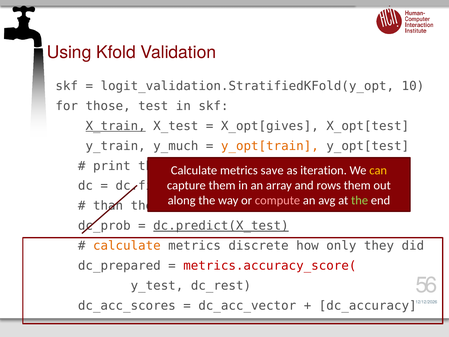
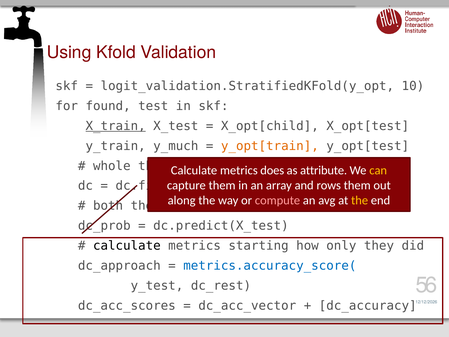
those: those -> found (108, 106)
X_opt[gives: X_opt[gives -> X_opt[child (270, 126)
print: print -> whole (112, 166)
save: save -> does (272, 170)
iteration: iteration -> attribute (324, 170)
the colour: light green -> yellow (360, 200)
than: than -> both (108, 206)
dc.predict(X_test underline: present -> none (221, 226)
calculate colour: orange -> black (127, 246)
discrete: discrete -> starting (259, 246)
dc_prepared: dc_prepared -> dc_approach (119, 266)
metrics.accuracy_score( colour: red -> blue (270, 266)
